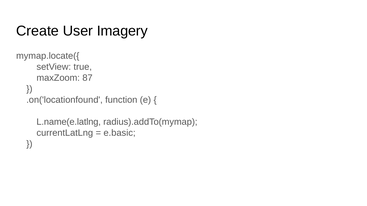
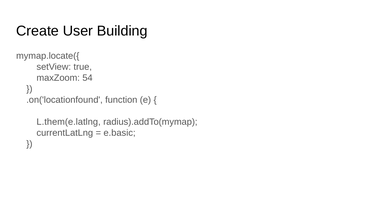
Imagery: Imagery -> Building (122, 31)
87: 87 -> 54 (87, 78)
L.name(e.latlng: L.name(e.latlng -> L.them(e.latlng (69, 122)
